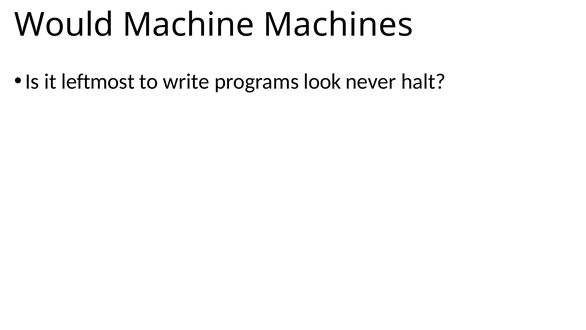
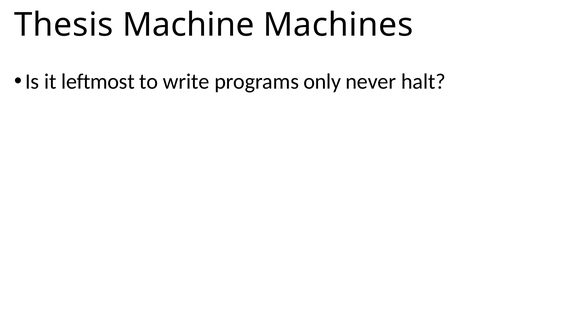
Would: Would -> Thesis (64, 25)
look: look -> only (322, 81)
